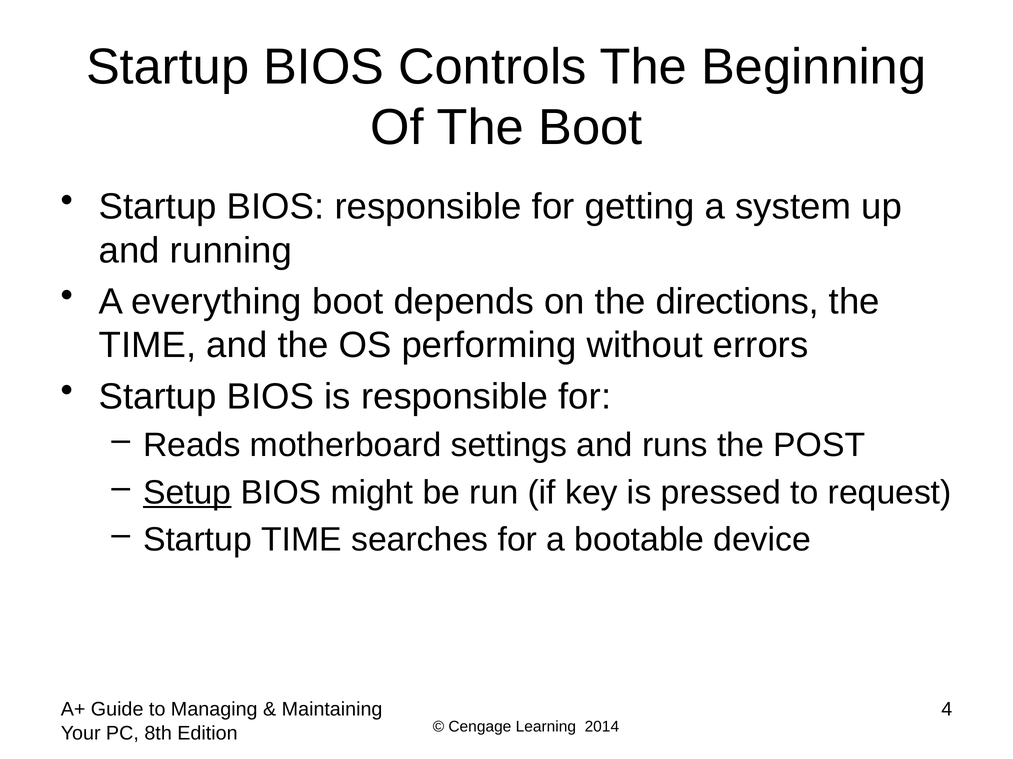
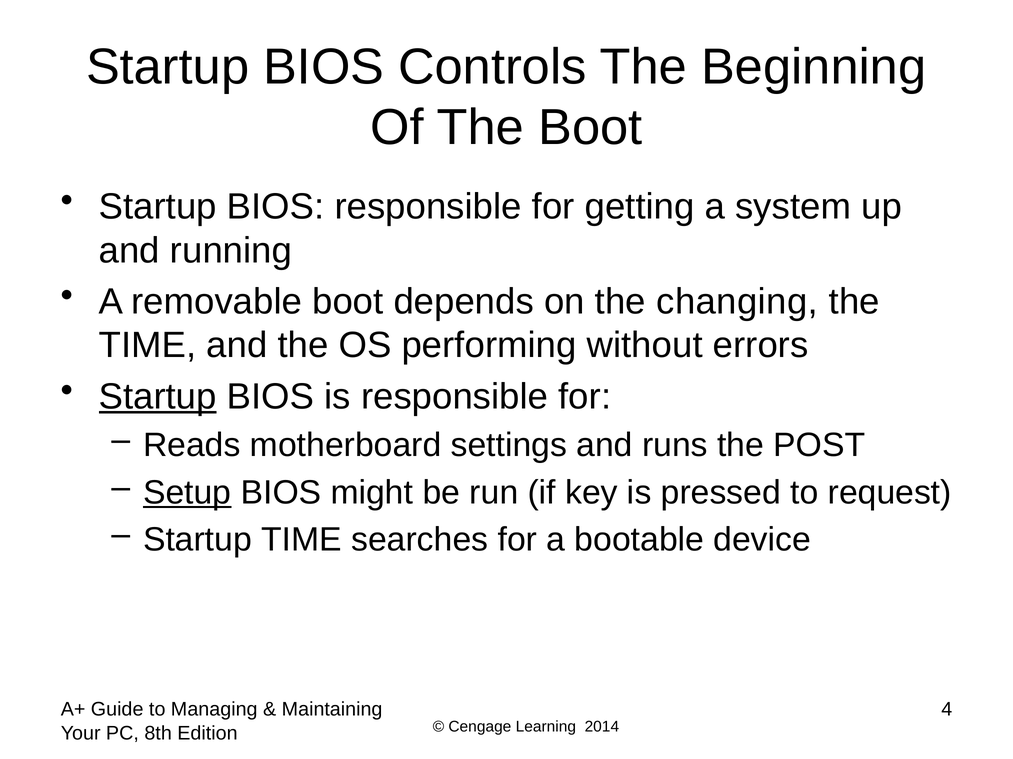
everything: everything -> removable (217, 302)
directions: directions -> changing (737, 302)
Startup underline: none -> present (158, 397)
